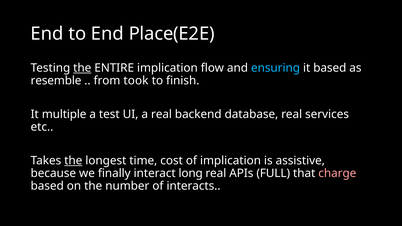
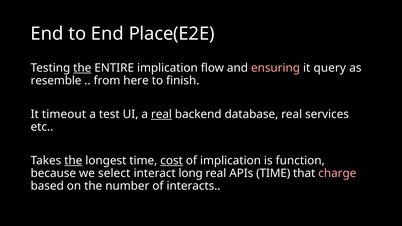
ensuring colour: light blue -> pink (276, 68)
it based: based -> query (330, 68)
took: took -> here (136, 81)
multiple: multiple -> timeout (64, 114)
real underline: none -> present (161, 114)
cost underline: none -> present (172, 161)
assistive: assistive -> function (300, 161)
finally: finally -> select (114, 173)
APIs FULL: FULL -> TIME (273, 173)
